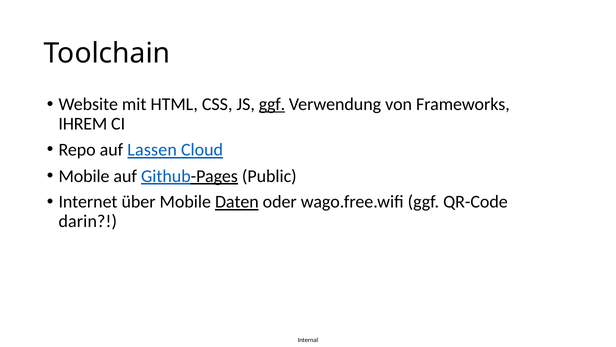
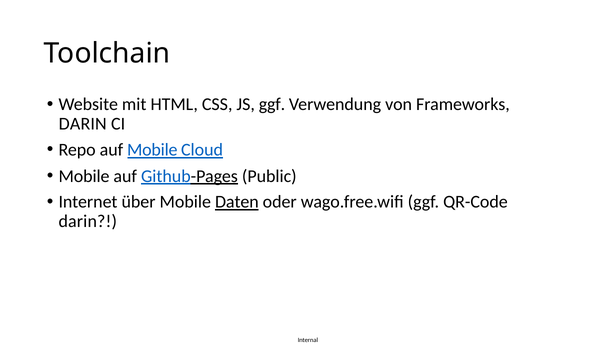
ggf underline: present -> none (272, 104)
IHREM: IHREM -> DARIN (83, 124)
auf Lassen: Lassen -> Mobile (152, 150)
